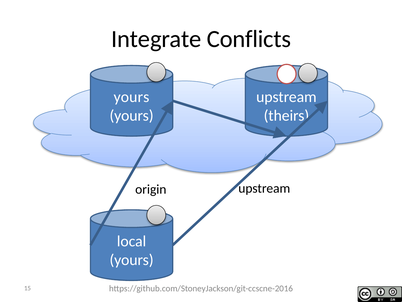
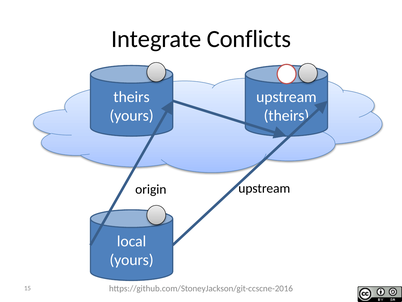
yours: yours -> theirs (132, 97)
